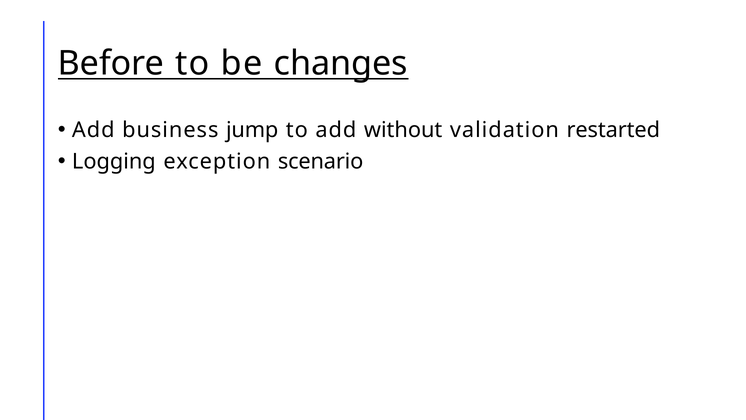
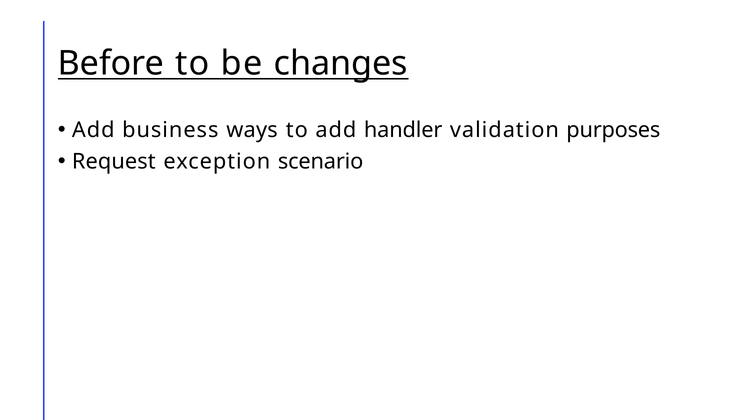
jump: jump -> ways (252, 130)
without: without -> handler (403, 130)
restarted: restarted -> purposes (613, 130)
Logging: Logging -> Request (114, 161)
